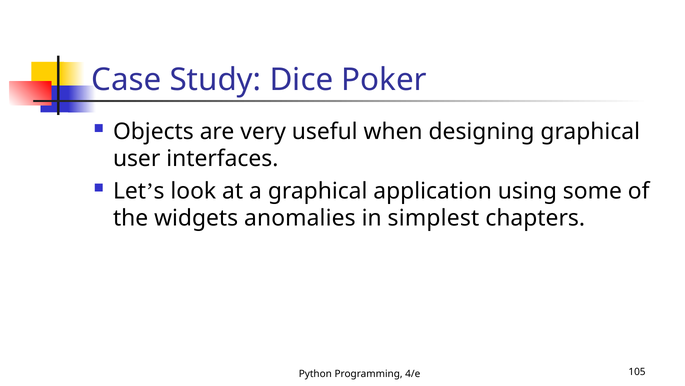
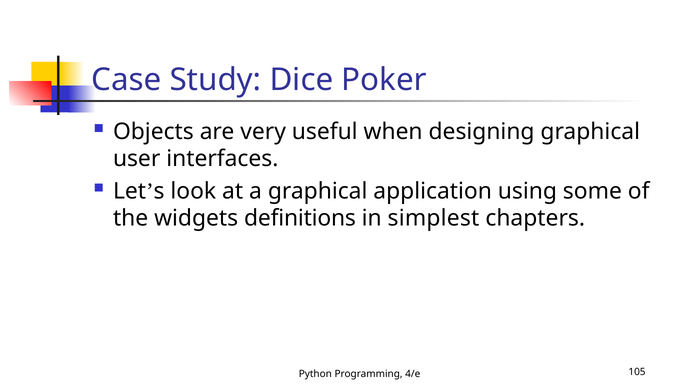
anomalies: anomalies -> definitions (300, 218)
